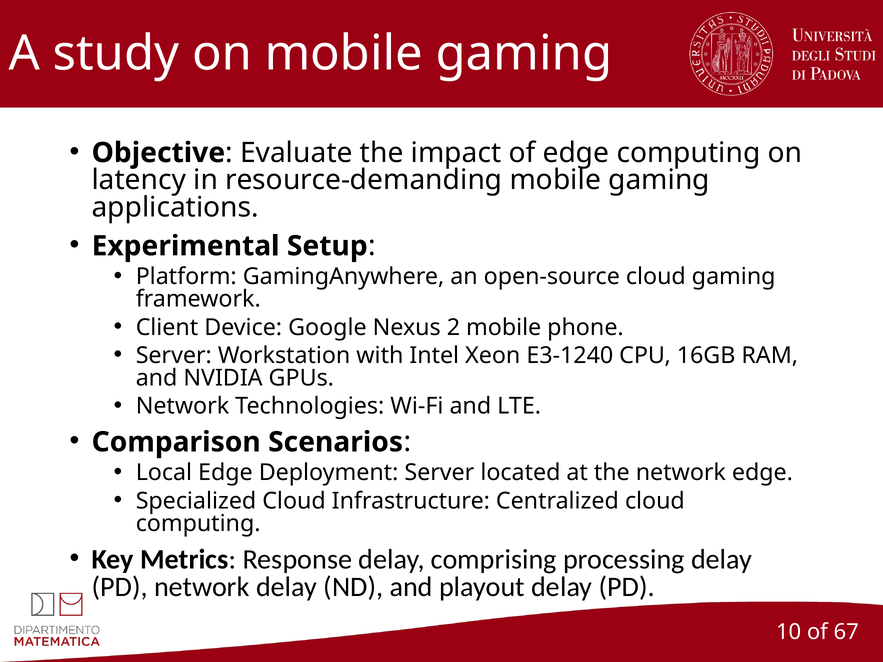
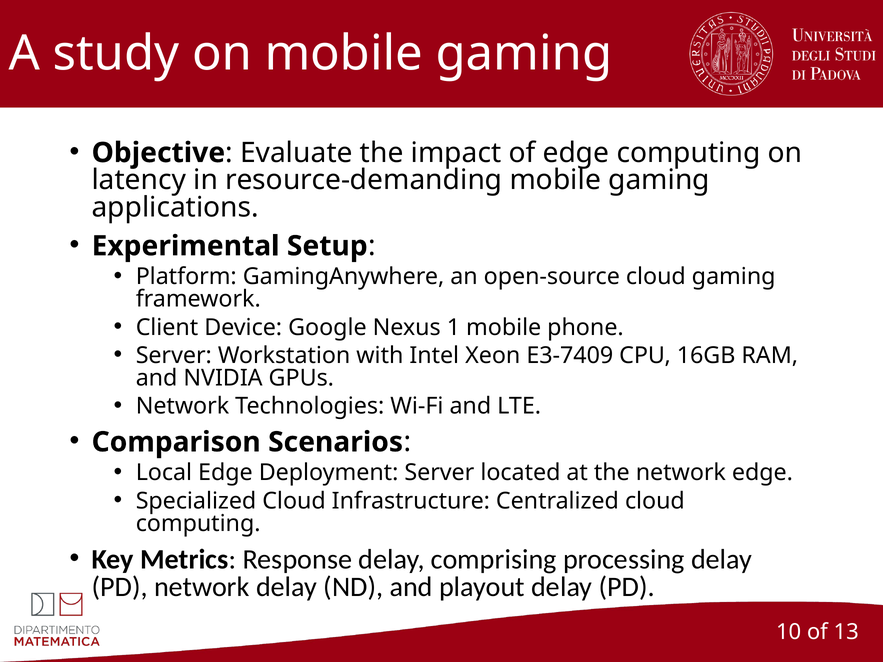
2: 2 -> 1 (453, 328)
E3-1240: E3-1240 -> E3-7409 (570, 356)
67: 67 -> 13 (846, 632)
